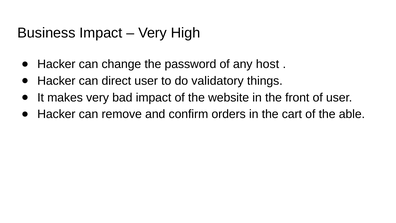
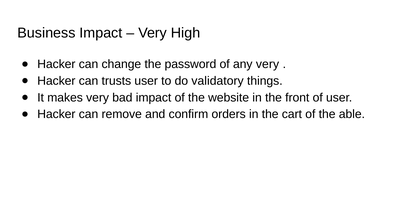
any host: host -> very (267, 64)
direct: direct -> trusts (116, 81)
